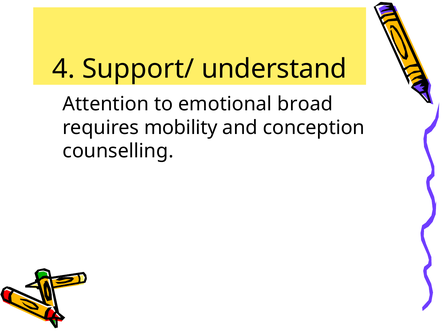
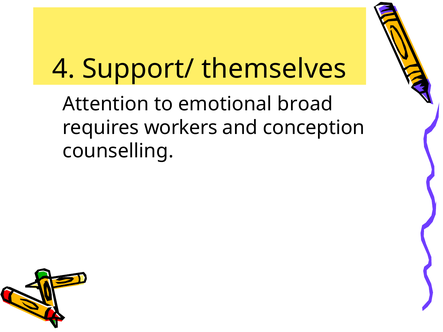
understand: understand -> themselves (274, 69)
mobility: mobility -> workers (181, 128)
